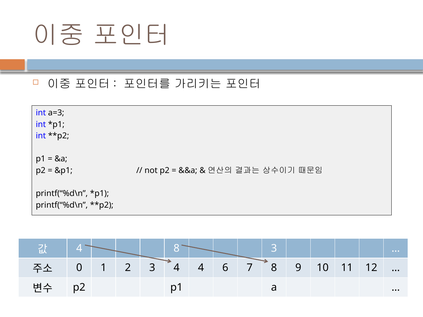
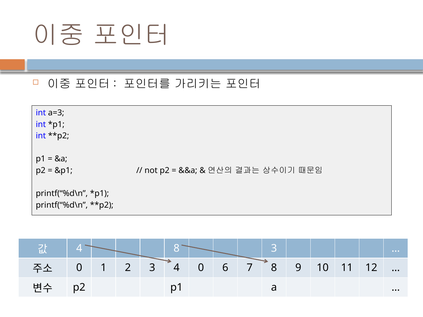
4 4: 4 -> 0 (201, 268)
